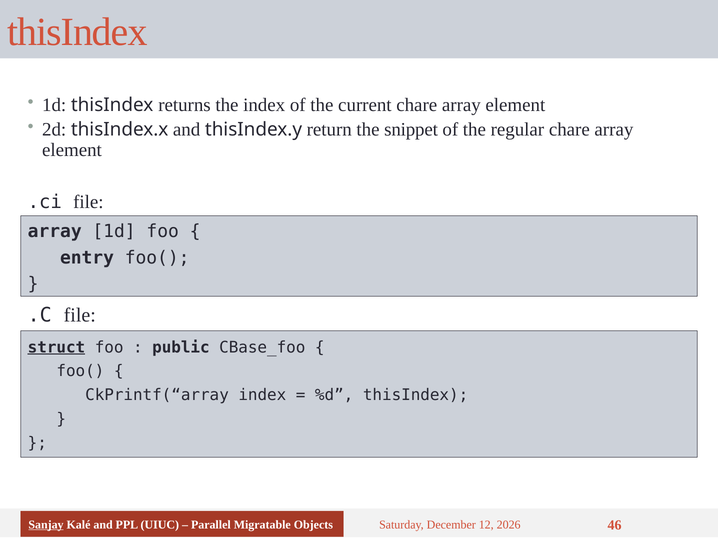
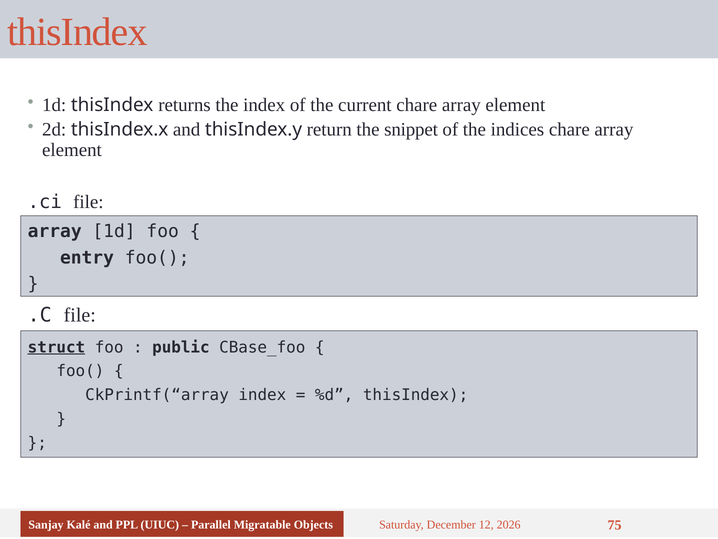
regular: regular -> indices (517, 130)
Sanjay underline: present -> none (46, 524)
46: 46 -> 75 (615, 525)
